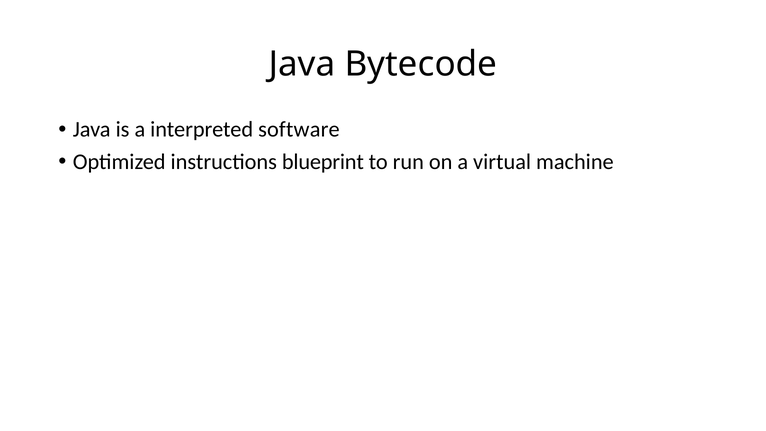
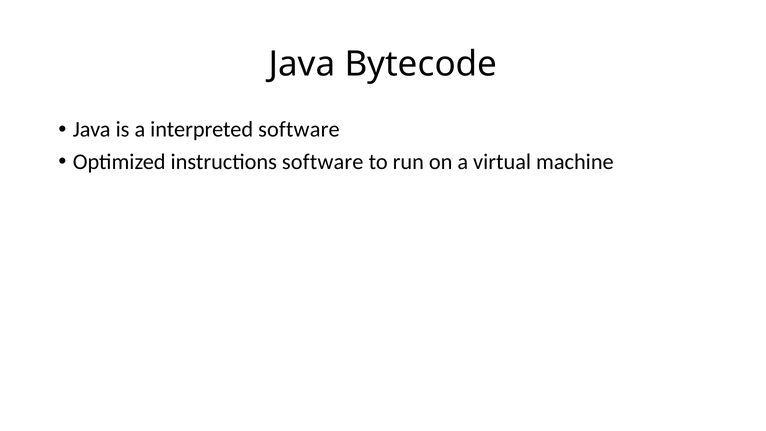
instructions blueprint: blueprint -> software (323, 162)
